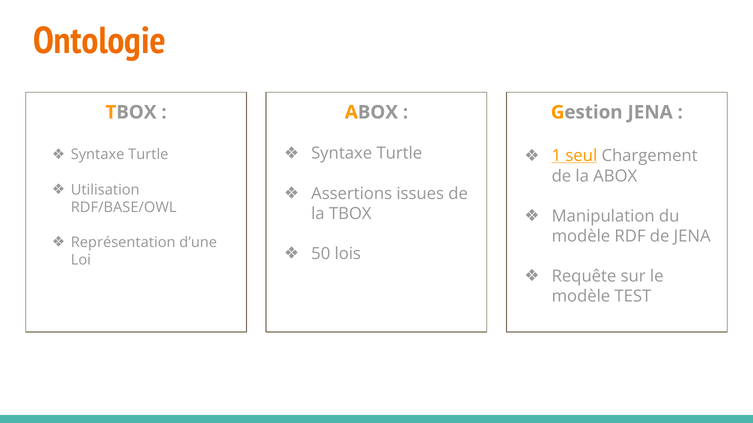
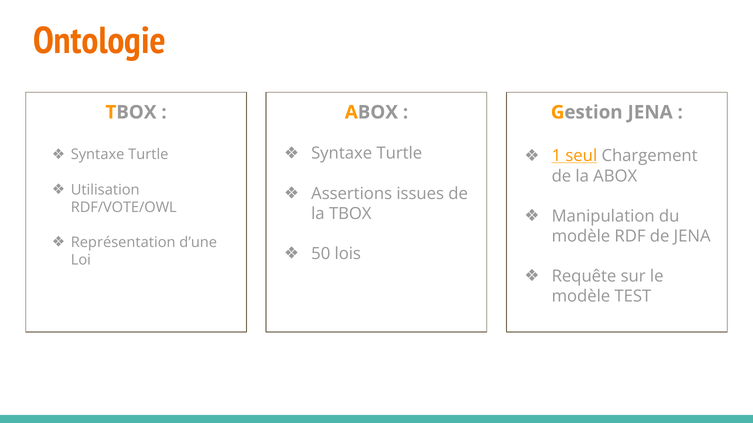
RDF/BASE/OWL: RDF/BASE/OWL -> RDF/VOTE/OWL (124, 208)
